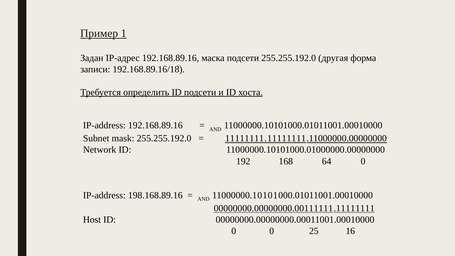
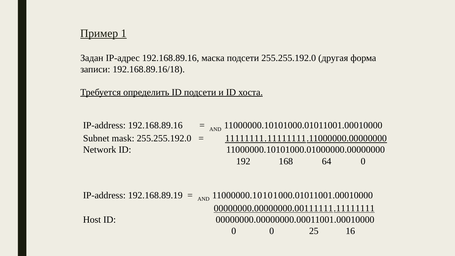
198.168.89.16: 198.168.89.16 -> 192.168.89.19 (155, 195)
